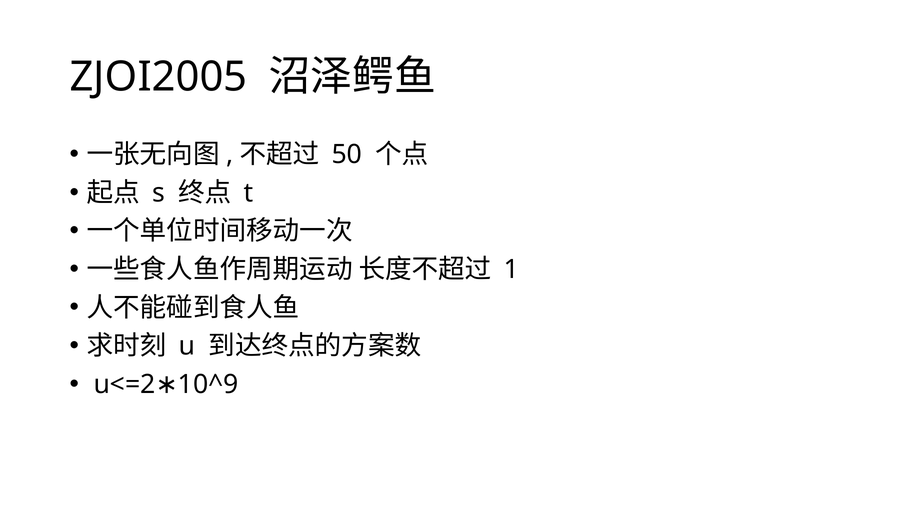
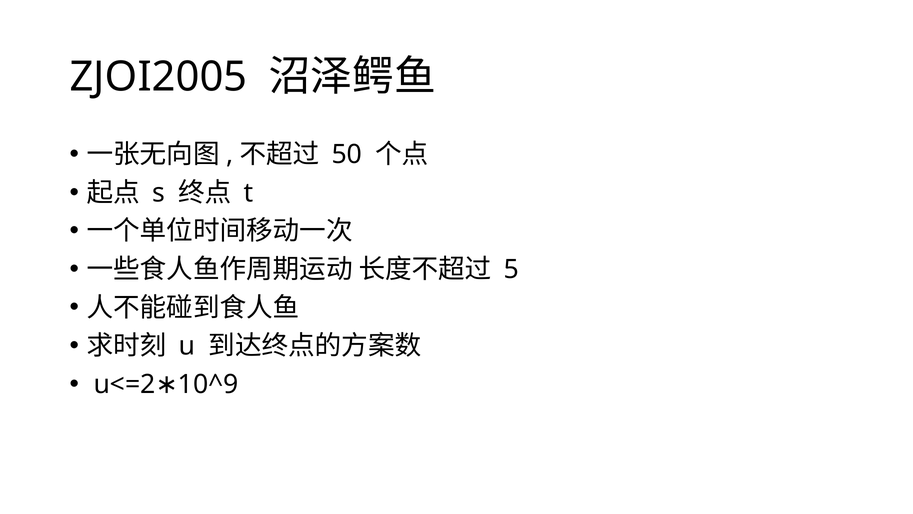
1: 1 -> 5 (511, 269)
